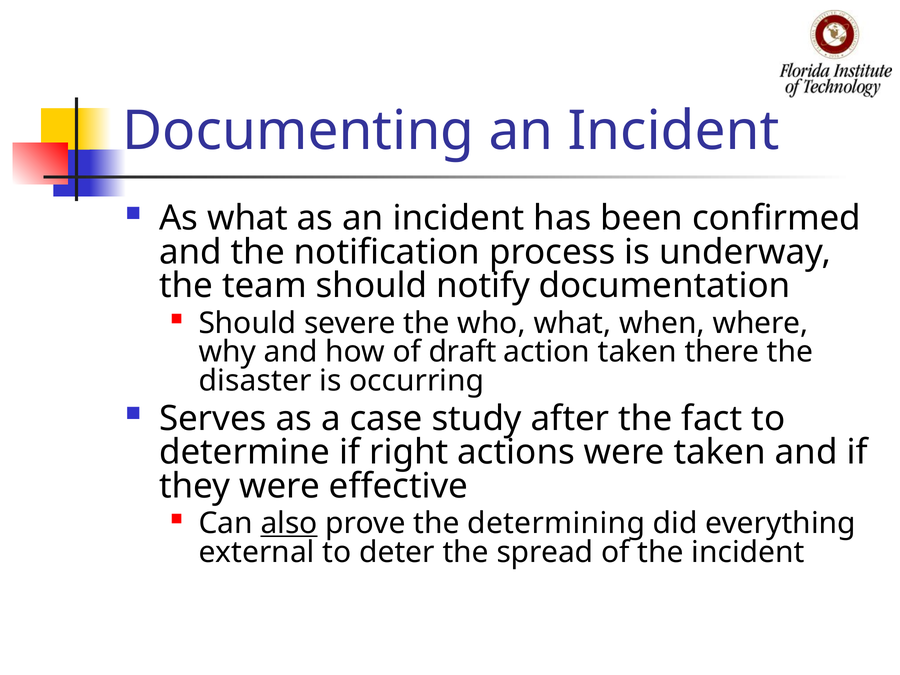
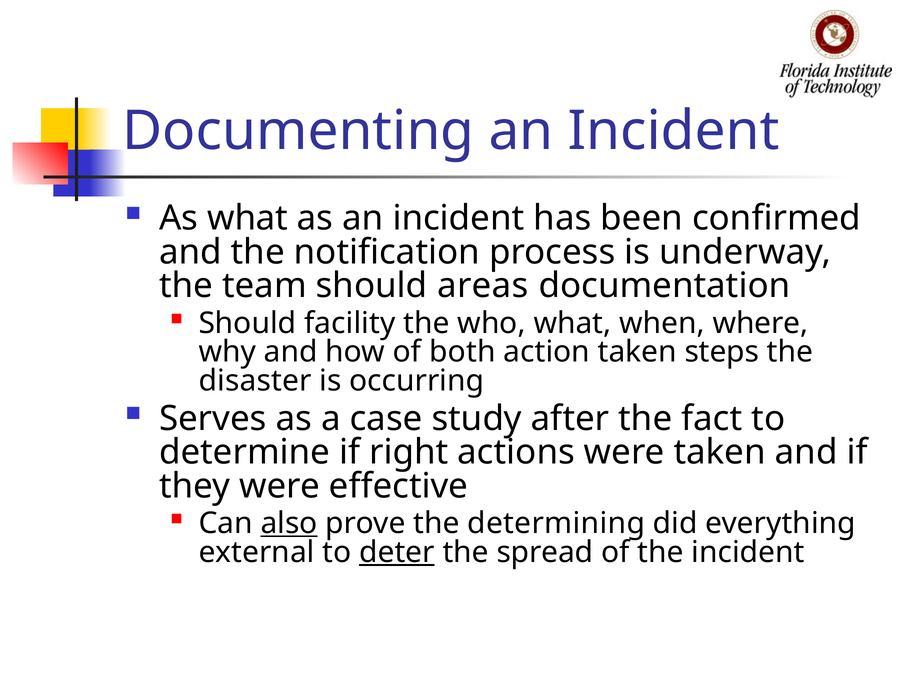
notify: notify -> areas (483, 286)
severe: severe -> facility (350, 323)
draft: draft -> both (462, 352)
there: there -> steps (722, 352)
deter underline: none -> present (397, 552)
